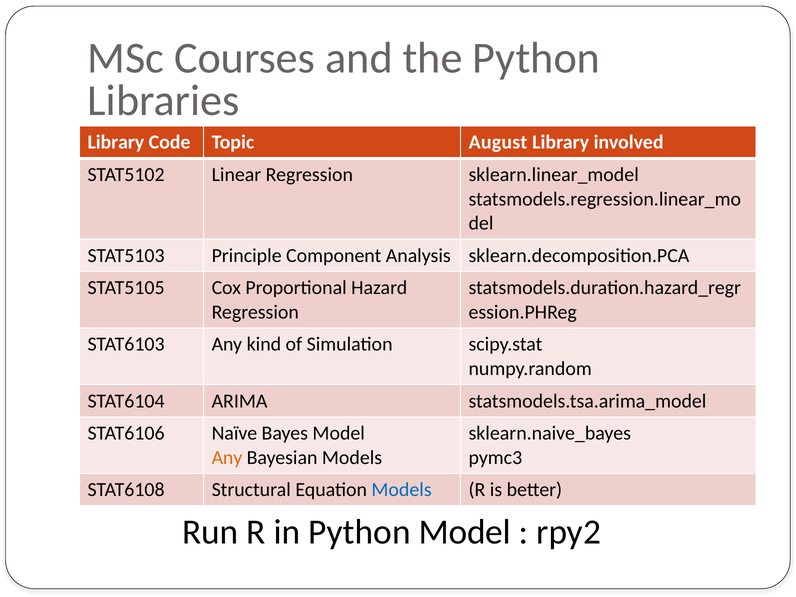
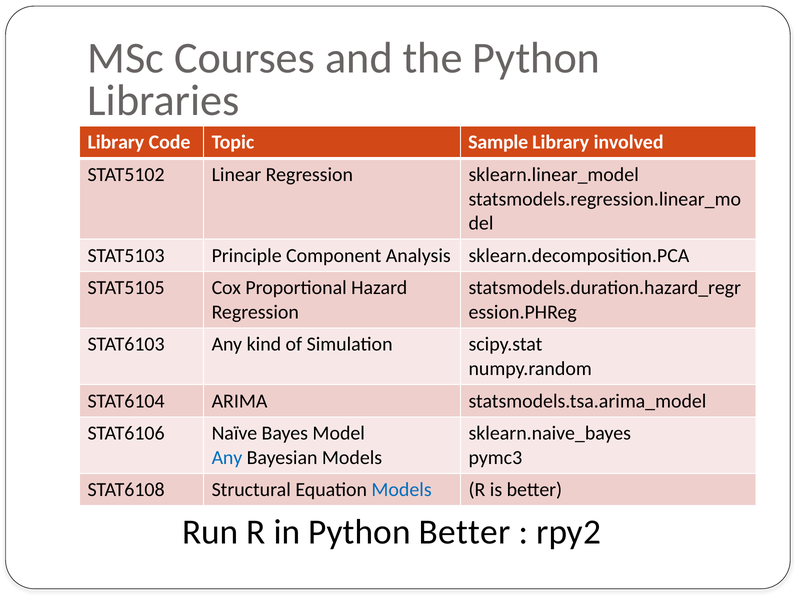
August: August -> Sample (498, 142)
Any colour: orange -> blue (227, 458)
Python Model: Model -> Better (465, 532)
